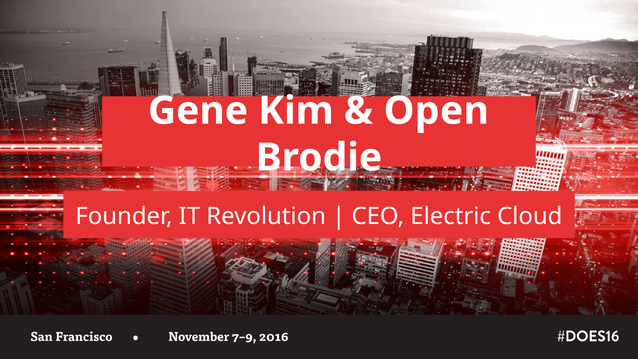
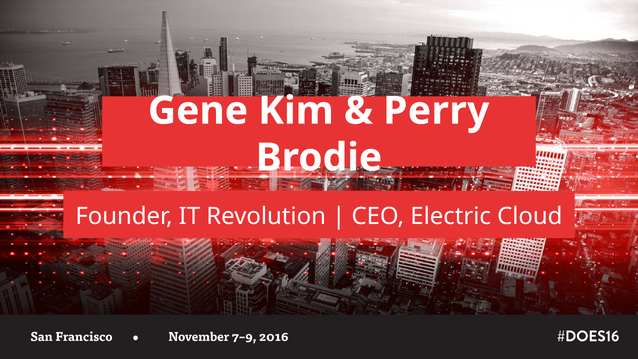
Open: Open -> Perry (436, 111)
